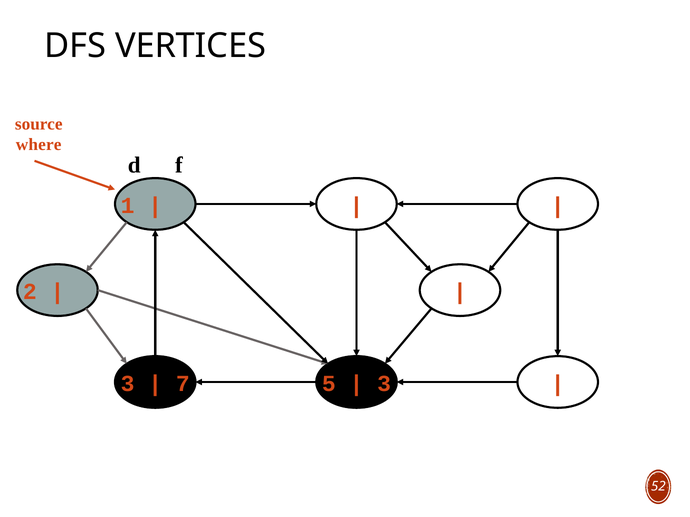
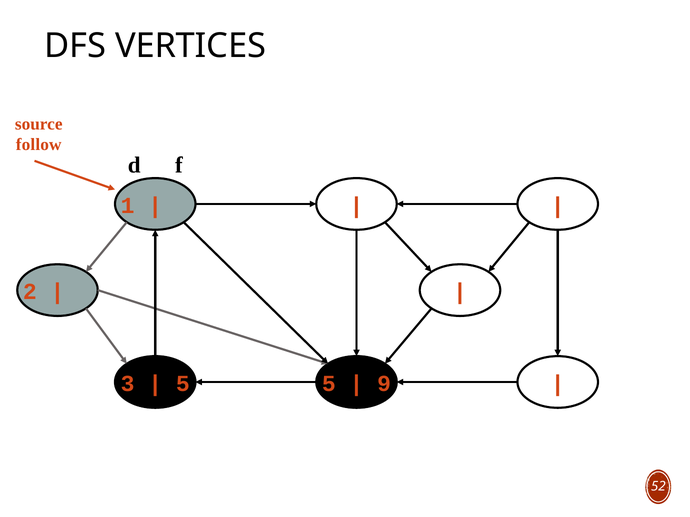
where: where -> follow (39, 145)
7: 7 -> 5 (183, 384)
3: 3 -> 9 (384, 384)
